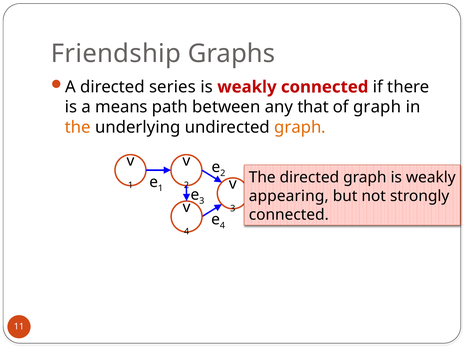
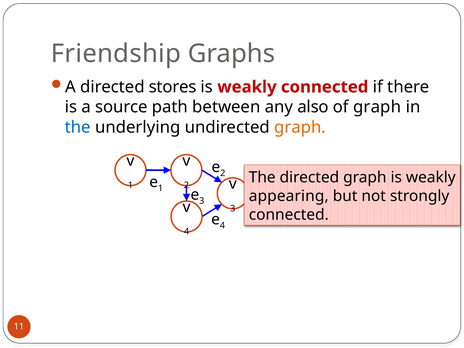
series: series -> stores (173, 87)
means: means -> source (121, 107)
that: that -> also (313, 107)
the colour: orange -> blue (78, 127)
